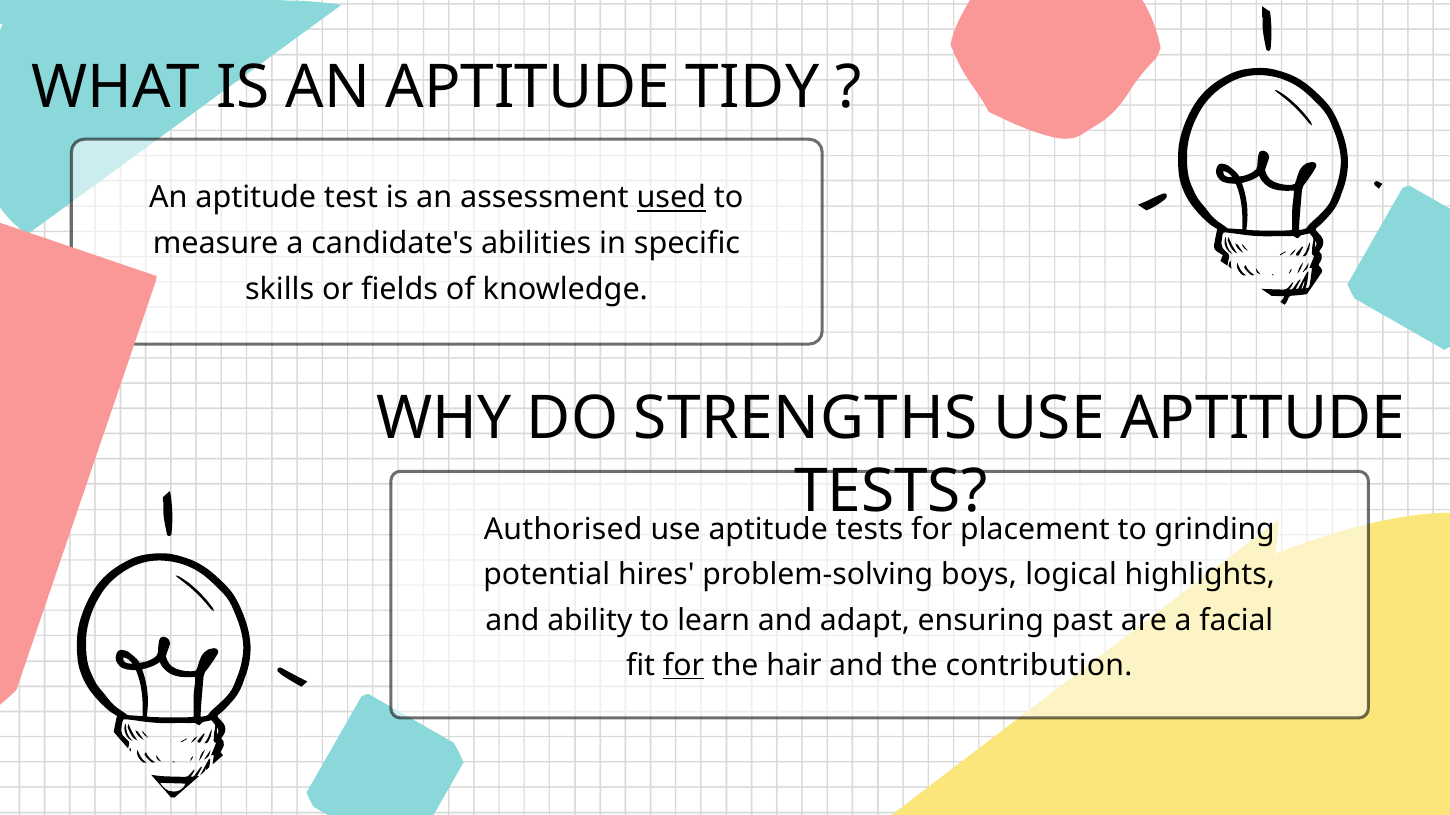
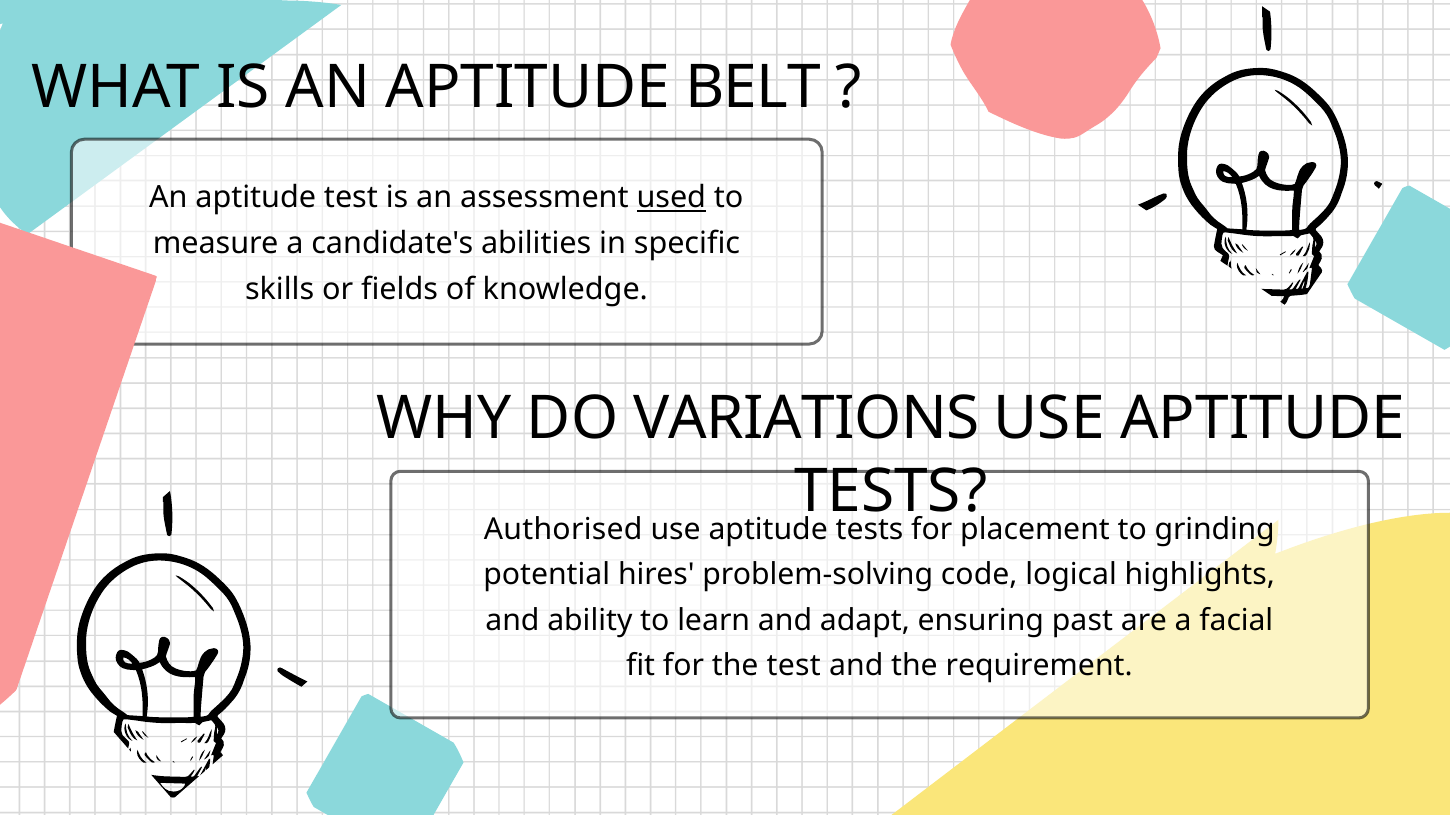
TIDY: TIDY -> BELT (753, 87)
STRENGTHS: STRENGTHS -> VARIATIONS (806, 419)
boys: boys -> code (979, 575)
for underline: present -> none (684, 666)
the hair: hair -> test (794, 666)
contribution: contribution -> requirement (1039, 666)
